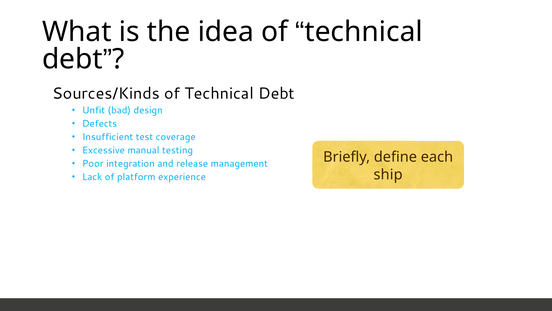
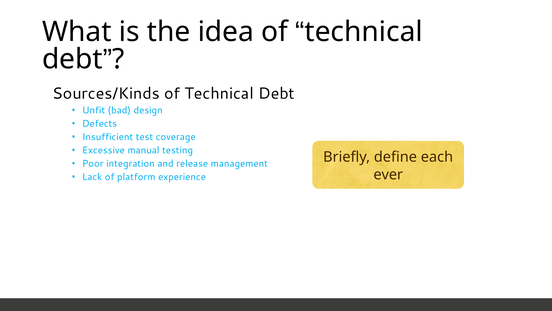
ship: ship -> ever (388, 174)
